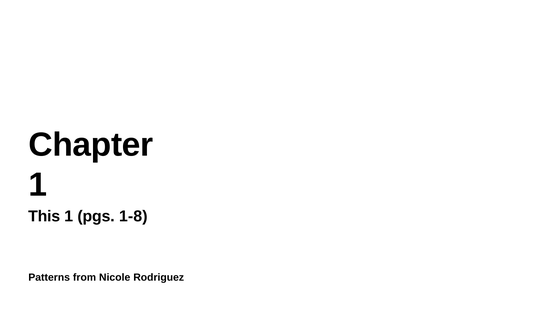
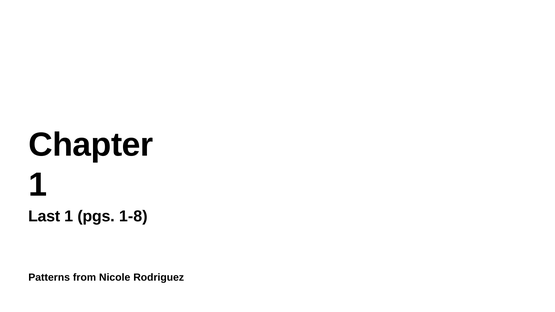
This: This -> Last (44, 216)
